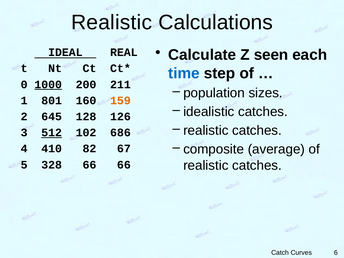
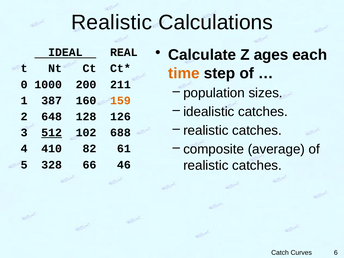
seen: seen -> ages (271, 55)
time colour: blue -> orange (184, 73)
1000 underline: present -> none (48, 85)
801: 801 -> 387 (52, 101)
645: 645 -> 648 (52, 117)
686: 686 -> 688 (120, 133)
67: 67 -> 61 (124, 149)
66 66: 66 -> 46 (124, 165)
